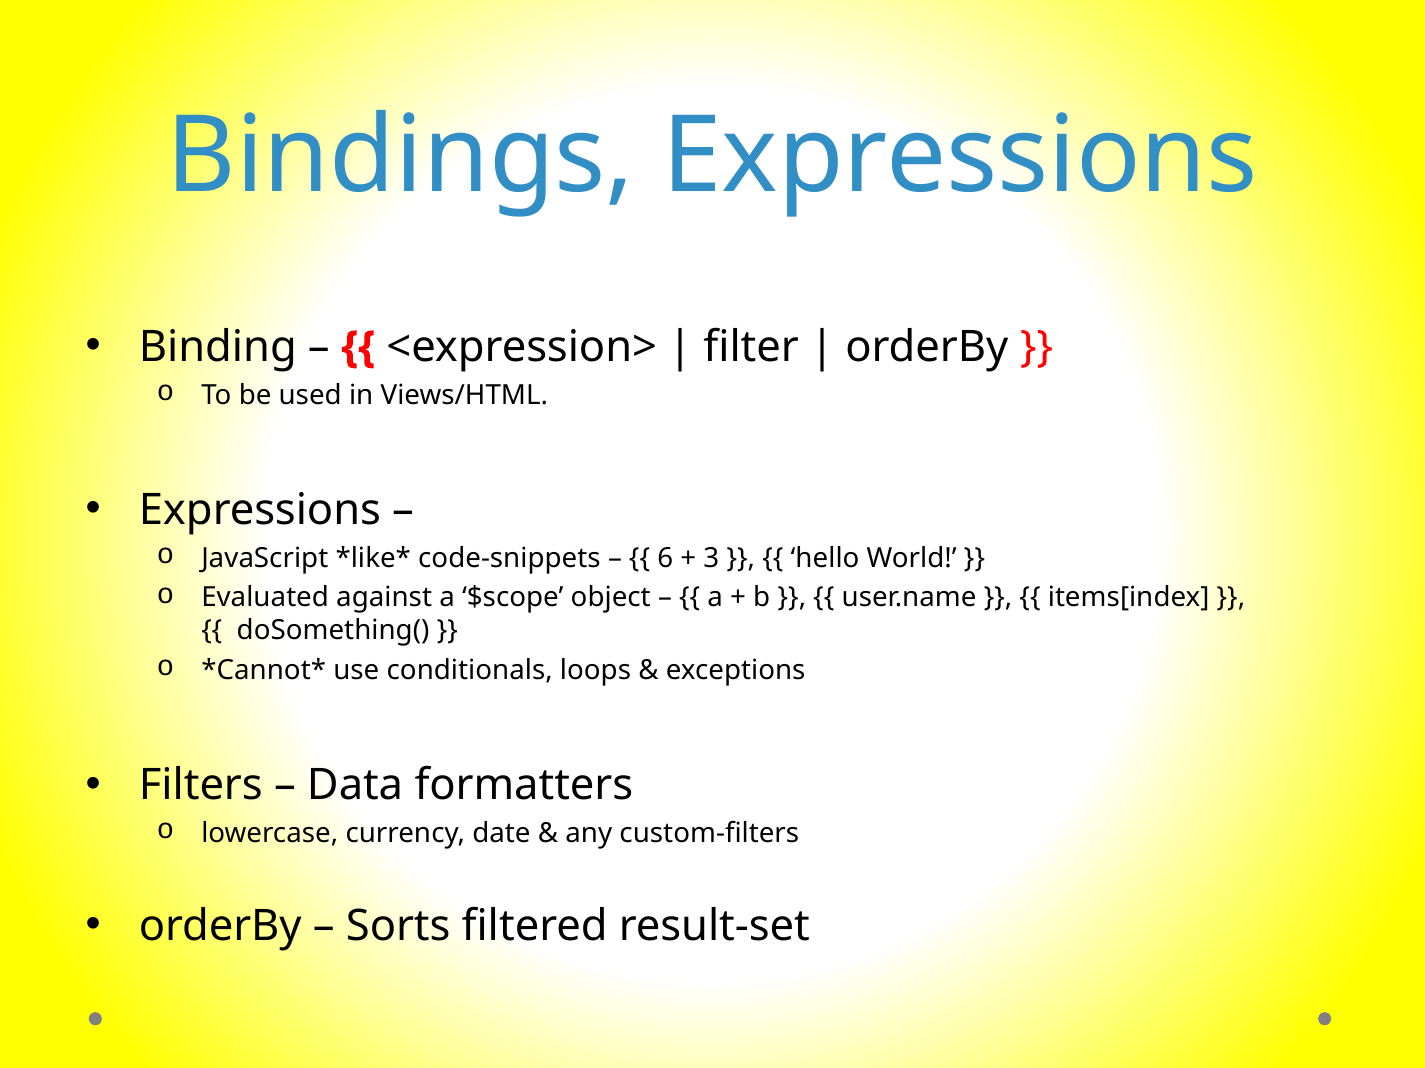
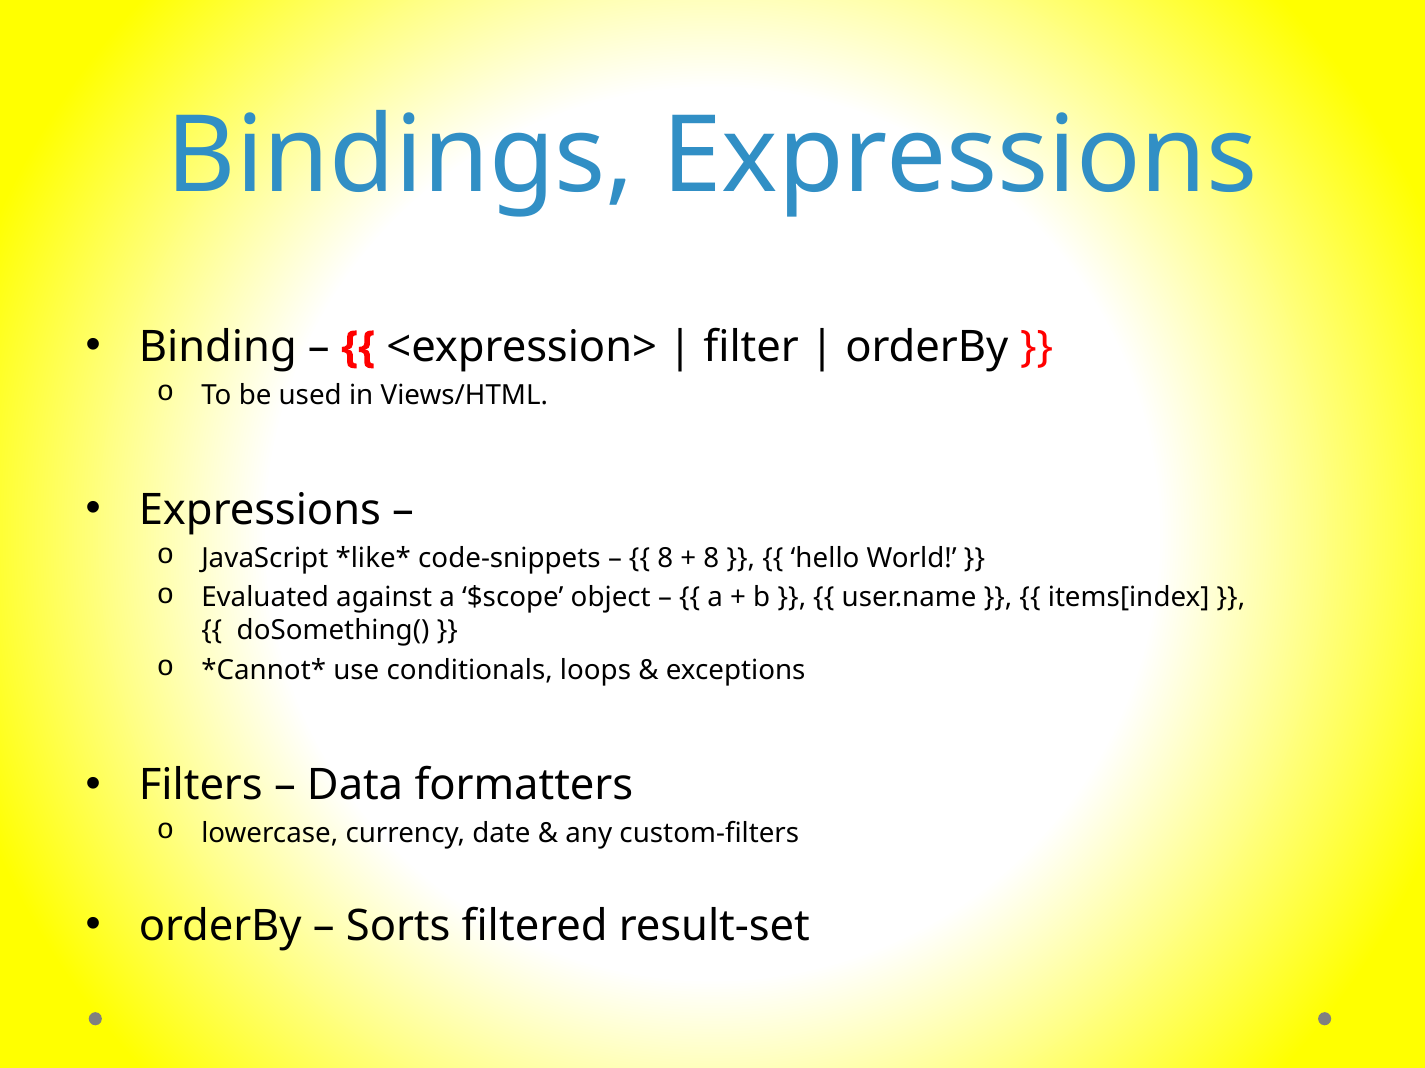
6: 6 -> 8 (665, 558)
3: 3 -> 8 (711, 558)
